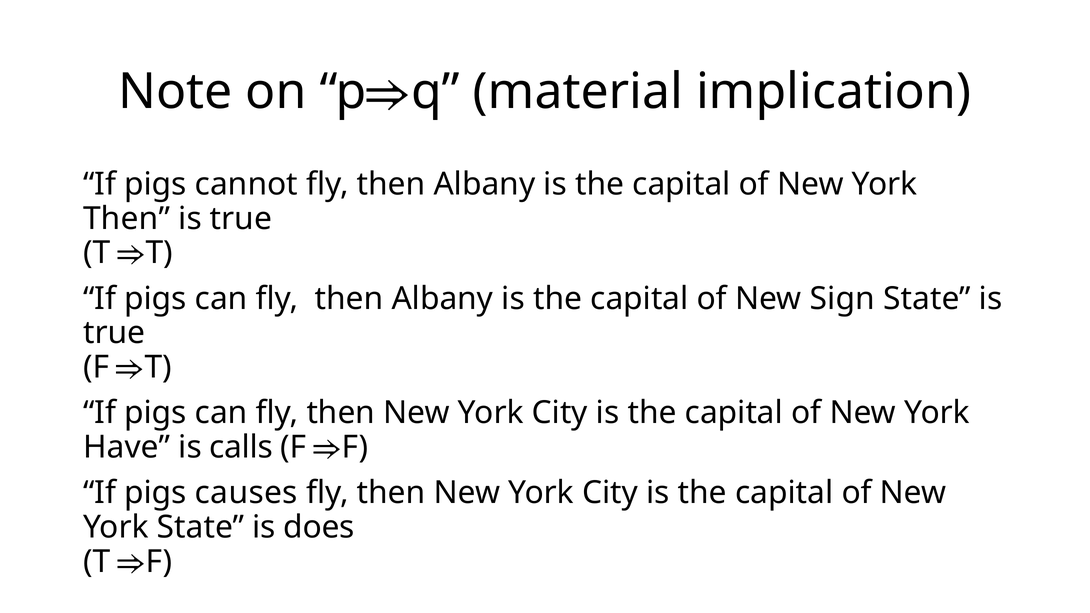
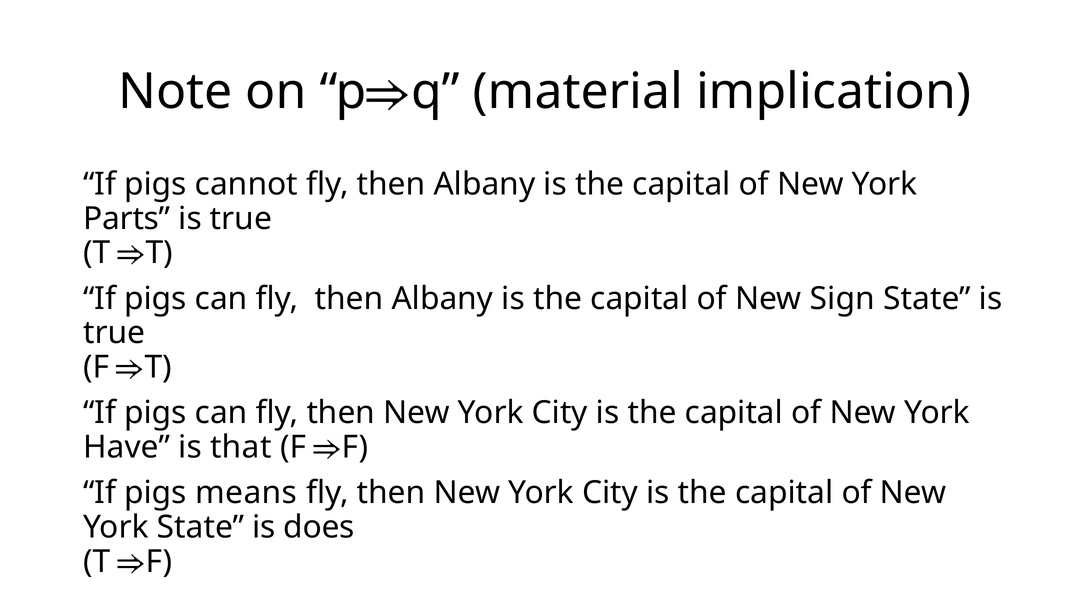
Then: Then -> Parts (127, 219)
calls: calls -> that (241, 447)
causes: causes -> means (246, 493)
